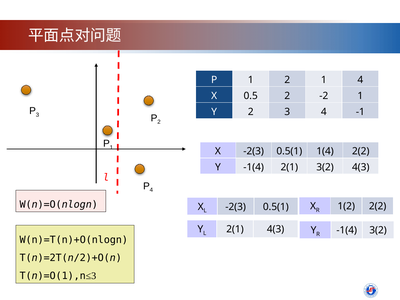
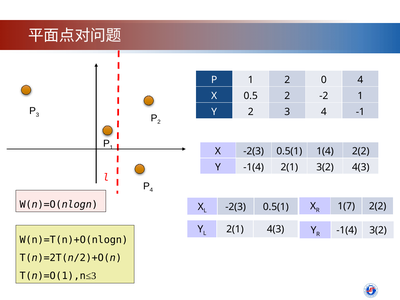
2 1: 1 -> 0 (324, 80)
1(2: 1(2 -> 1(7 (346, 206)
